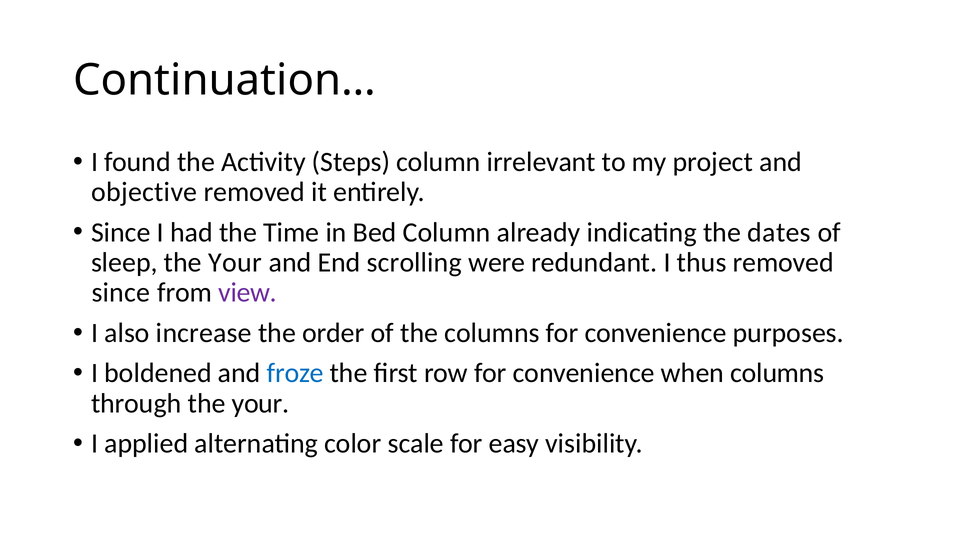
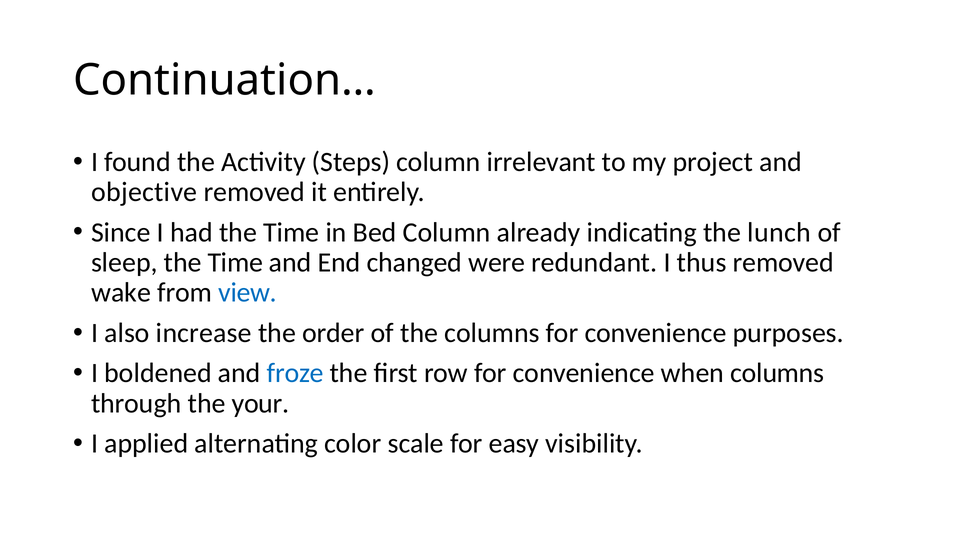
dates: dates -> lunch (779, 232)
sleep the Your: Your -> Time (235, 263)
scrolling: scrolling -> changed (414, 263)
since: since -> wake (121, 293)
view colour: purple -> blue (248, 293)
